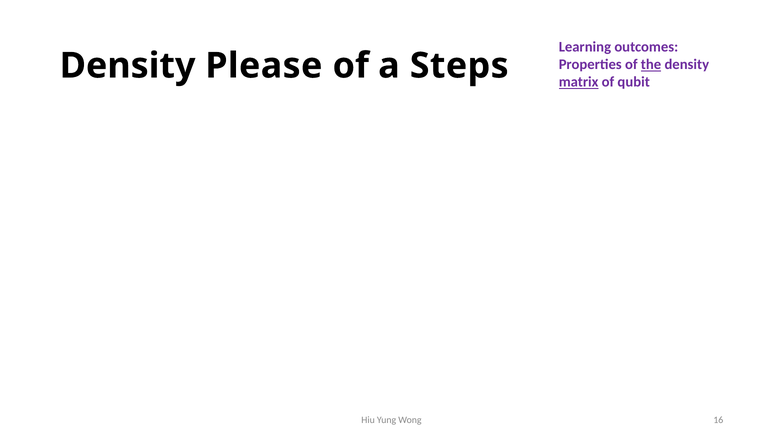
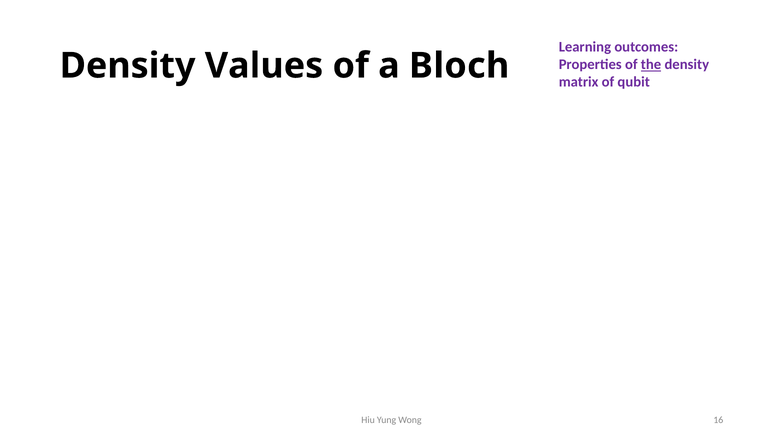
Please: Please -> Values (264, 66)
Steps: Steps -> Bloch (459, 66)
matrix underline: present -> none (579, 82)
